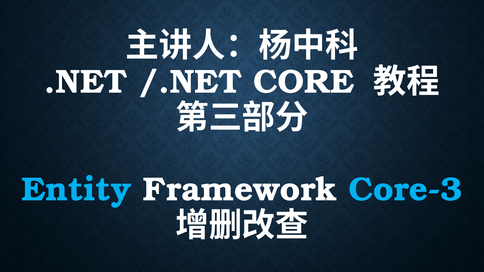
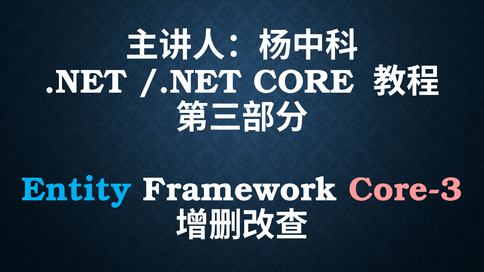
Core-3 colour: light blue -> pink (405, 190)
